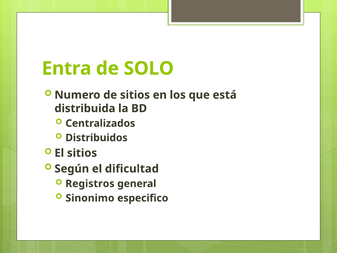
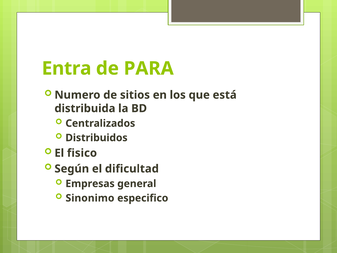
SOLO: SOLO -> PARA (149, 68)
El sitios: sitios -> fisico (82, 153)
Registros: Registros -> Empresas (90, 184)
